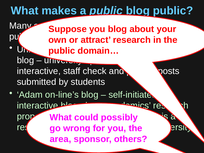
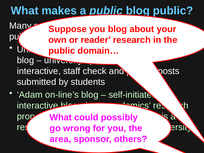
attract: attract -> reader (96, 40)
